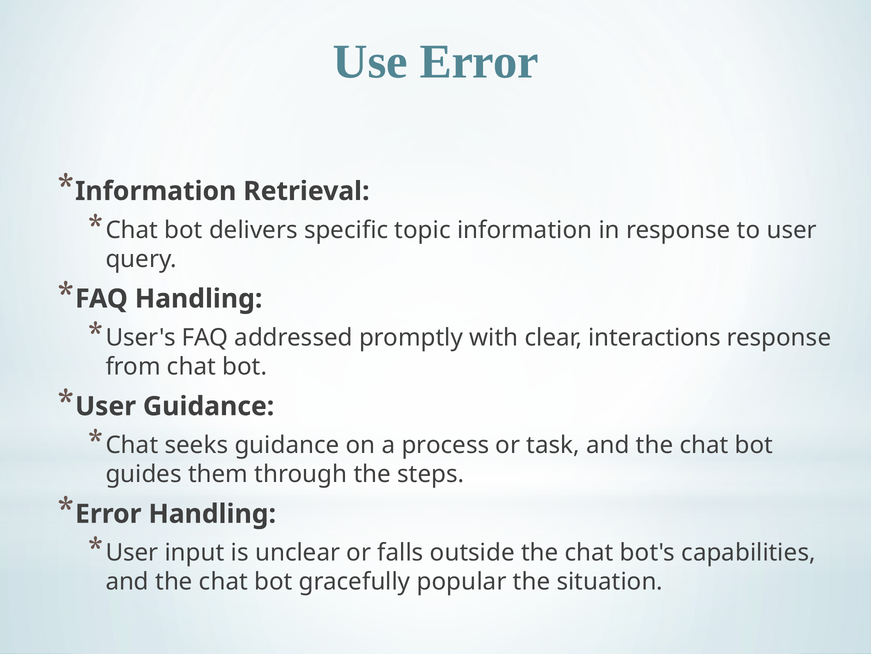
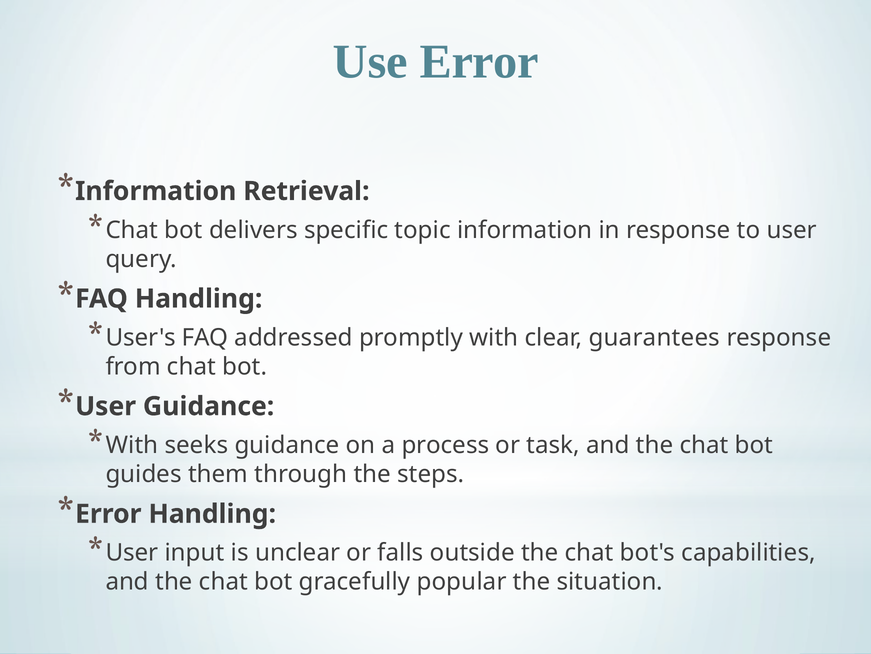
interactions: interactions -> guarantees (654, 337)
Chat: Chat -> With (132, 445)
